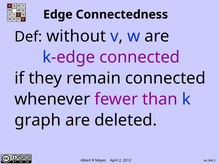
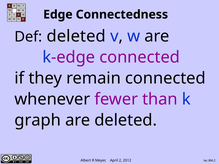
Def without: without -> deleted (76, 36)
